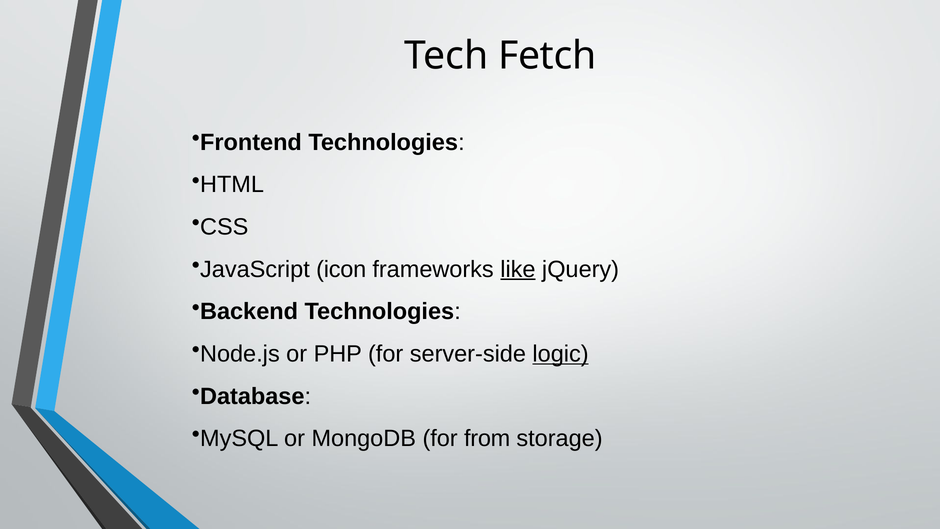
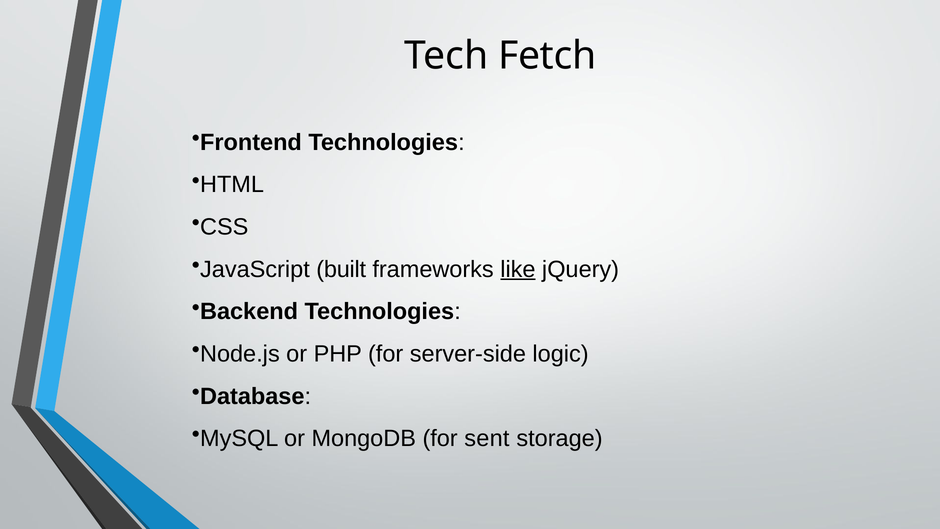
icon: icon -> built (341, 269)
logic underline: present -> none (561, 354)
from: from -> sent (487, 438)
